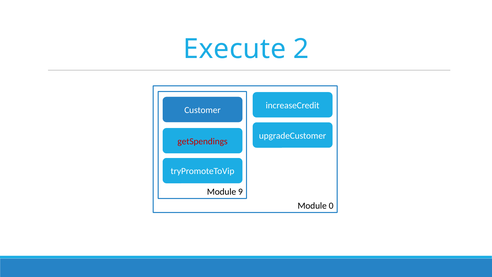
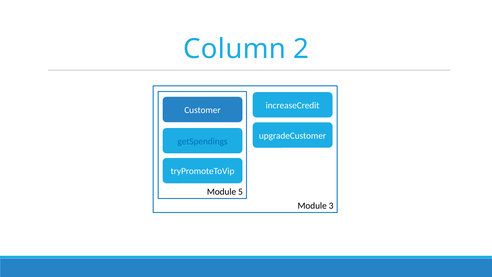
Execute: Execute -> Column (235, 49)
getSpendings colour: red -> blue (203, 141)
9: 9 -> 5 (240, 192)
0: 0 -> 3 (331, 206)
